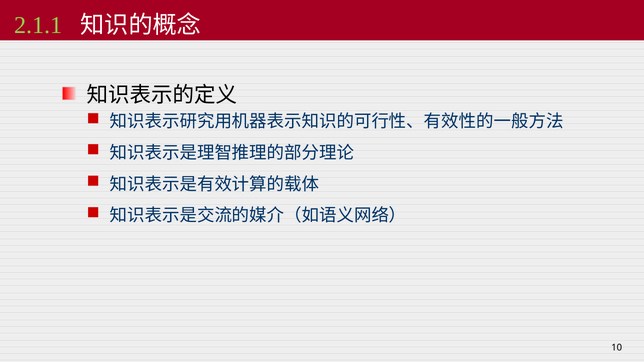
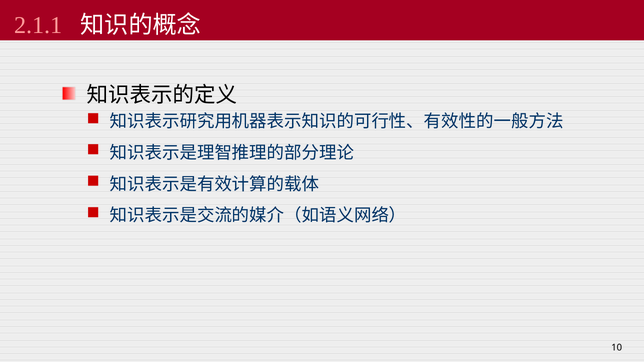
2.1.1 colour: light green -> pink (38, 25)
